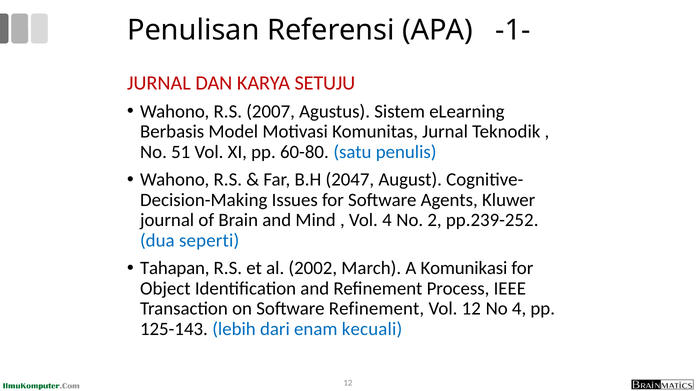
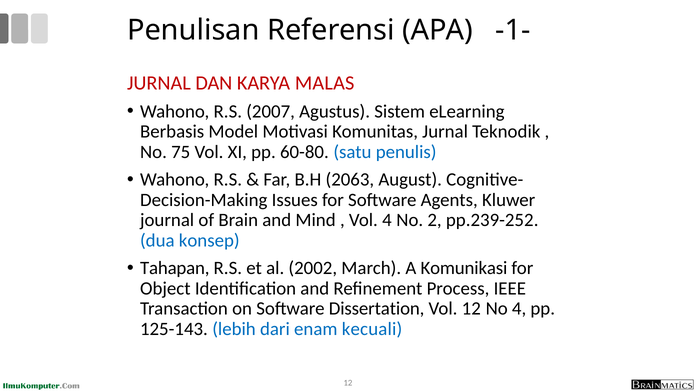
SETUJU: SETUJU -> MALAS (325, 83)
51: 51 -> 75 (181, 152)
2047: 2047 -> 2063 (350, 180)
seperti: seperti -> konsep (209, 241)
Software Refinement: Refinement -> Dissertation (377, 309)
